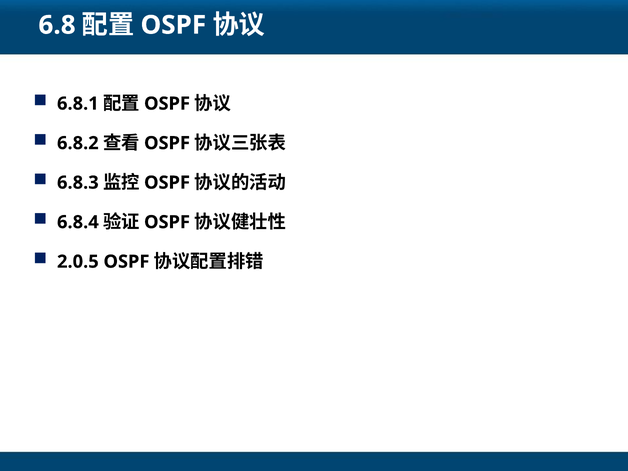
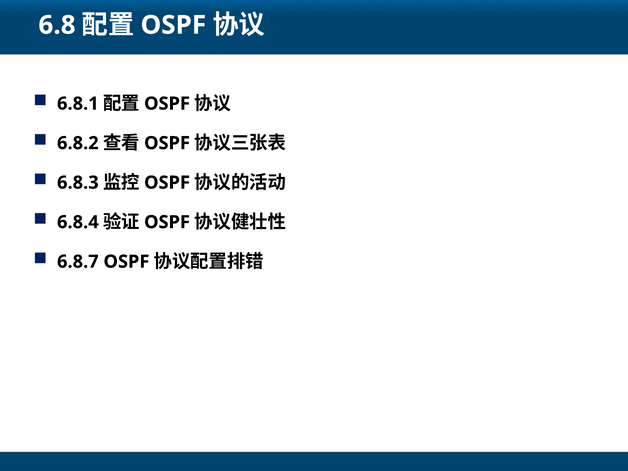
2.0.5: 2.0.5 -> 6.8.7 (78, 262)
